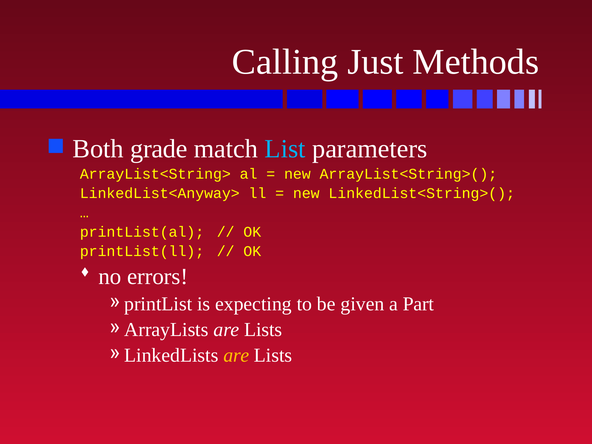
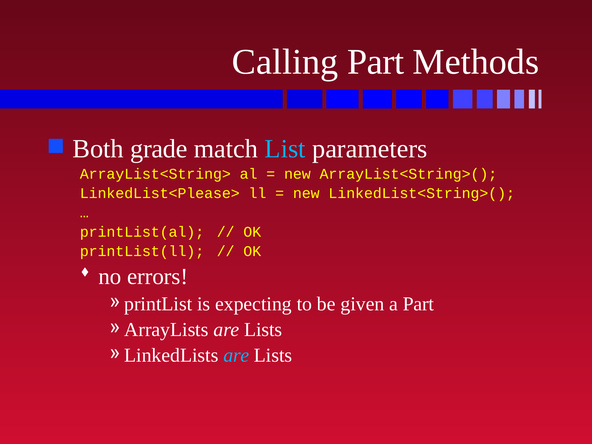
Calling Just: Just -> Part (376, 62)
LinkedList<Anyway>: LinkedList<Anyway> -> LinkedList<Please> (160, 193)
are colour: yellow -> light blue (236, 355)
